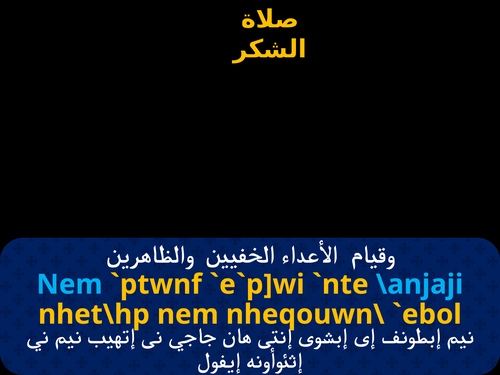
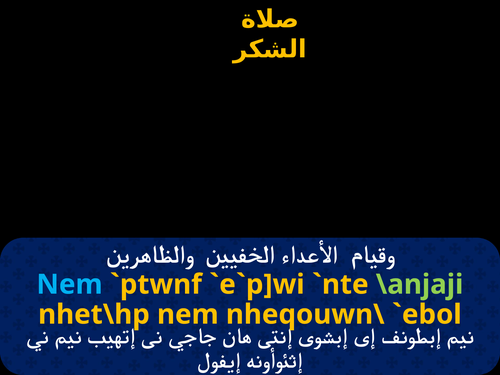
\anjaji colour: light blue -> light green (420, 284)
